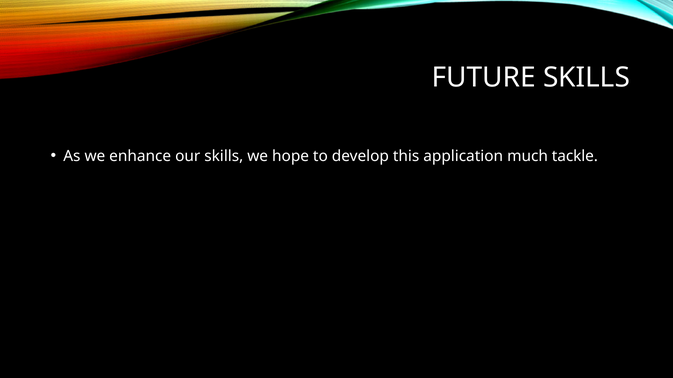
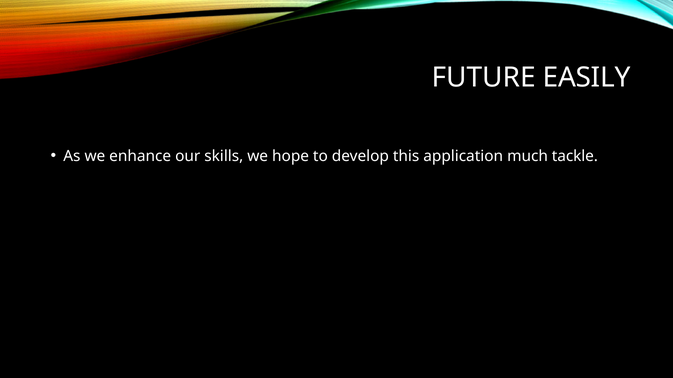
FUTURE SKILLS: SKILLS -> EASILY (587, 78)
